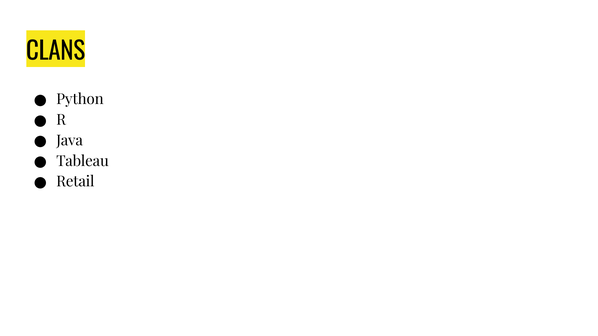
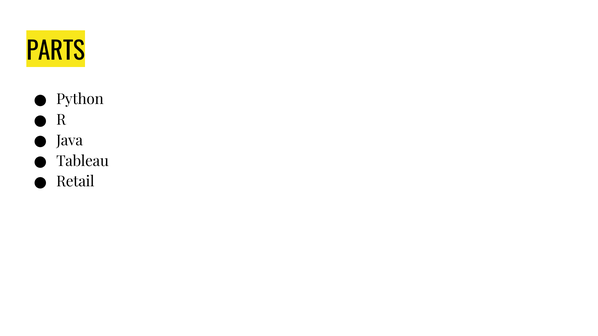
CLANS: CLANS -> PARTS (56, 52)
